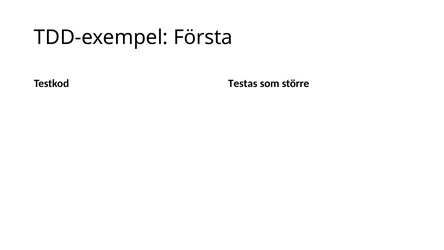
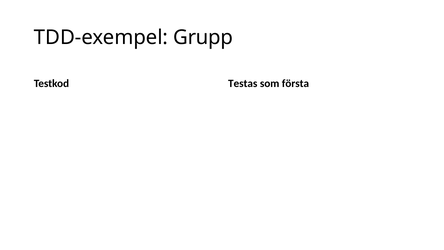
Första: Första -> Grupp (203, 37)
större: större -> första (295, 84)
